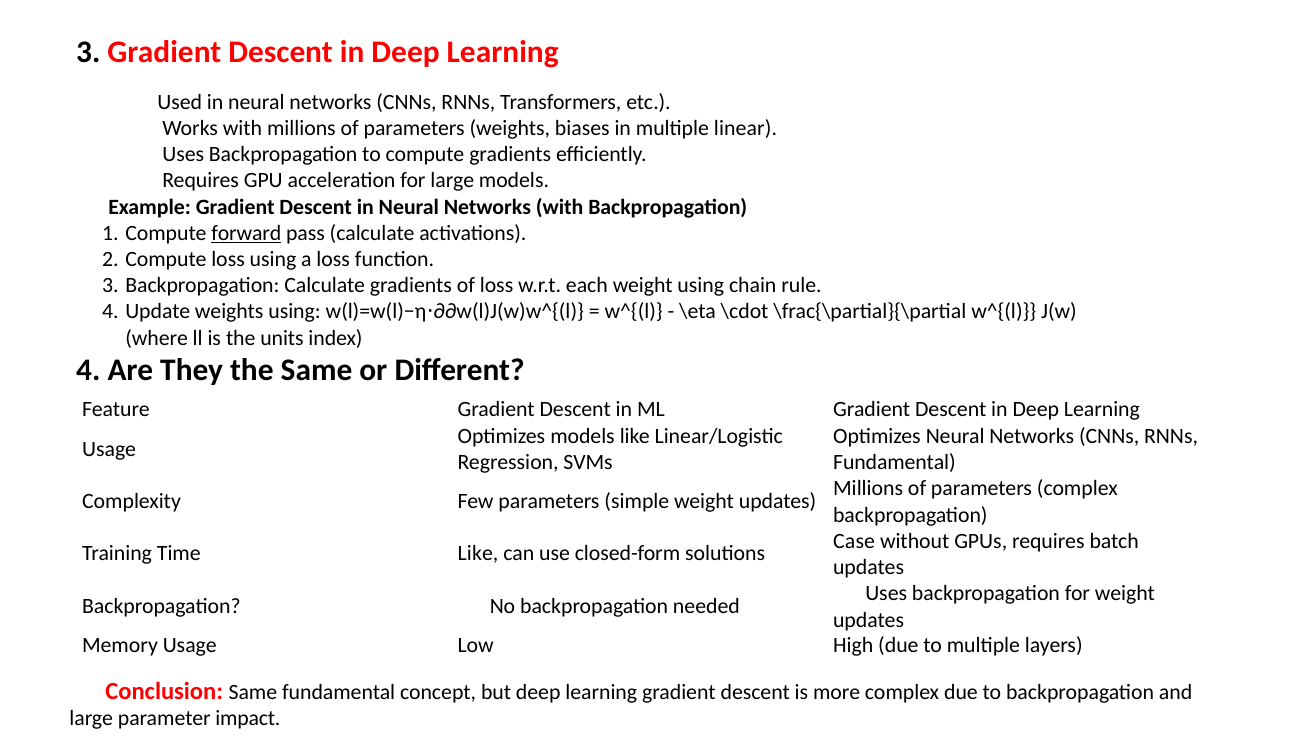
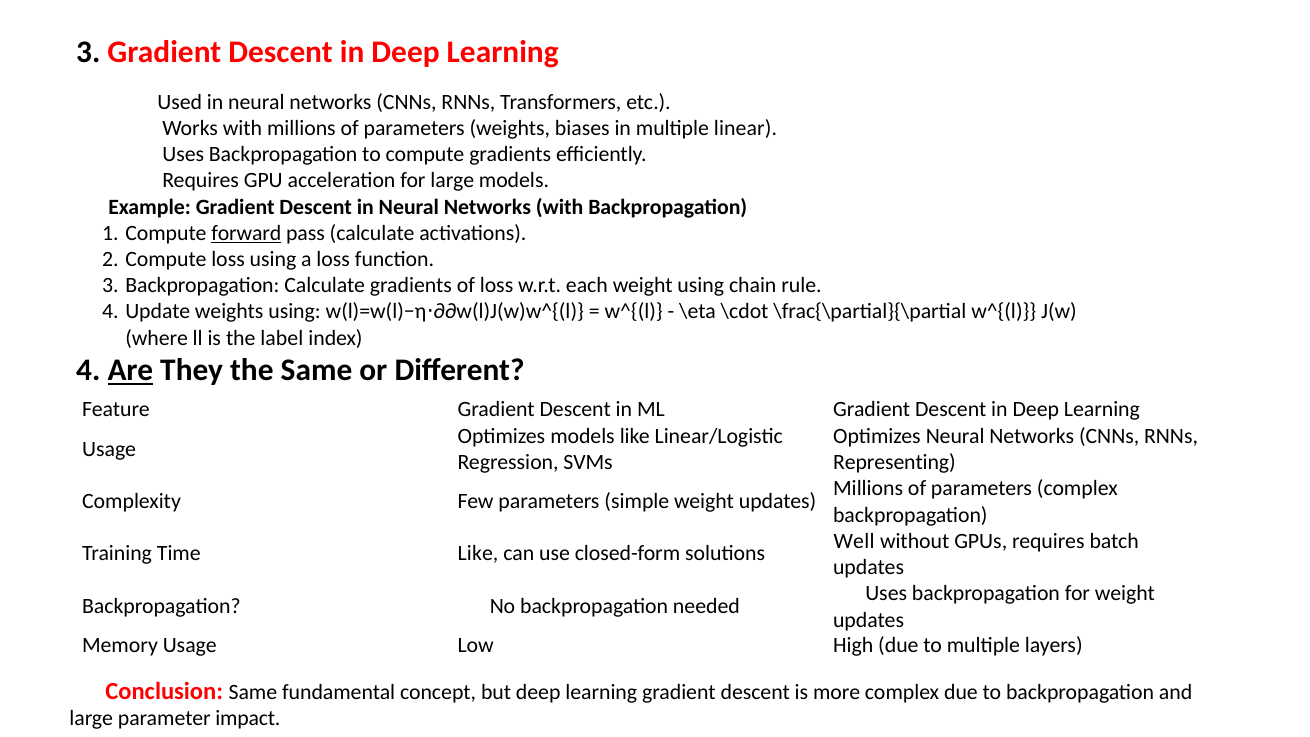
units: units -> label (282, 338)
Are underline: none -> present (130, 370)
Fundamental: Fundamental -> Representing (894, 463)
Case: Case -> Well (854, 541)
